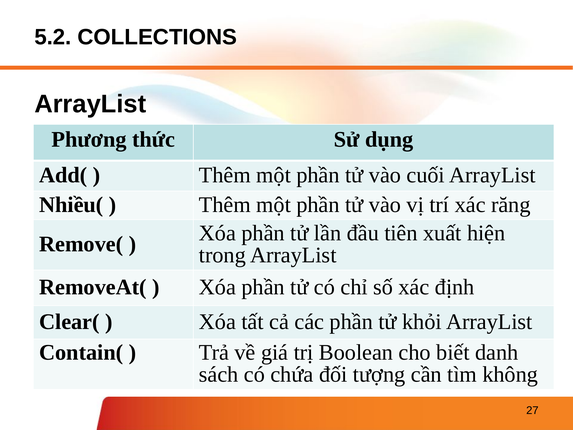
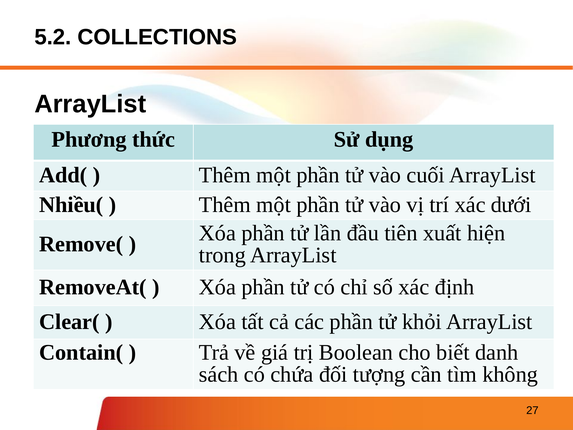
răng: răng -> dưới (511, 205)
